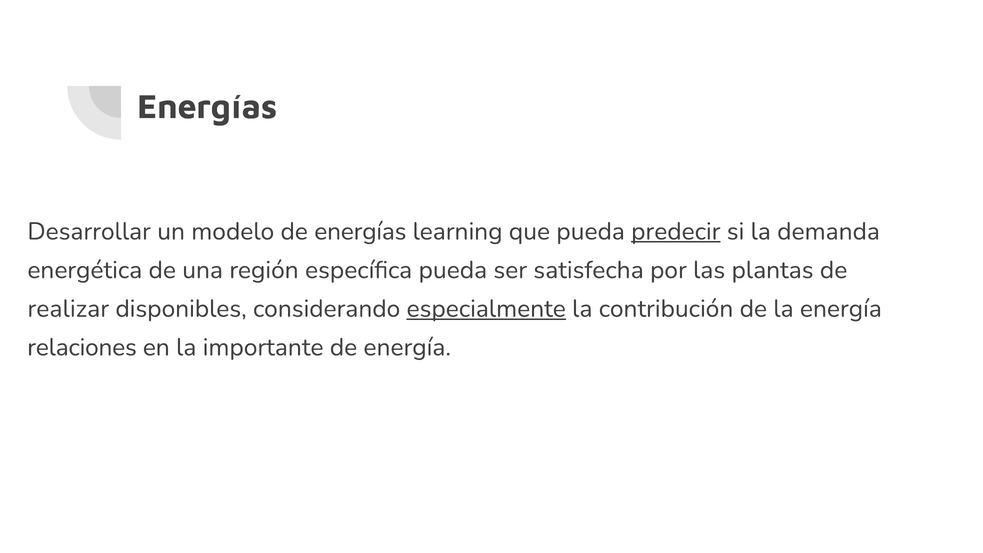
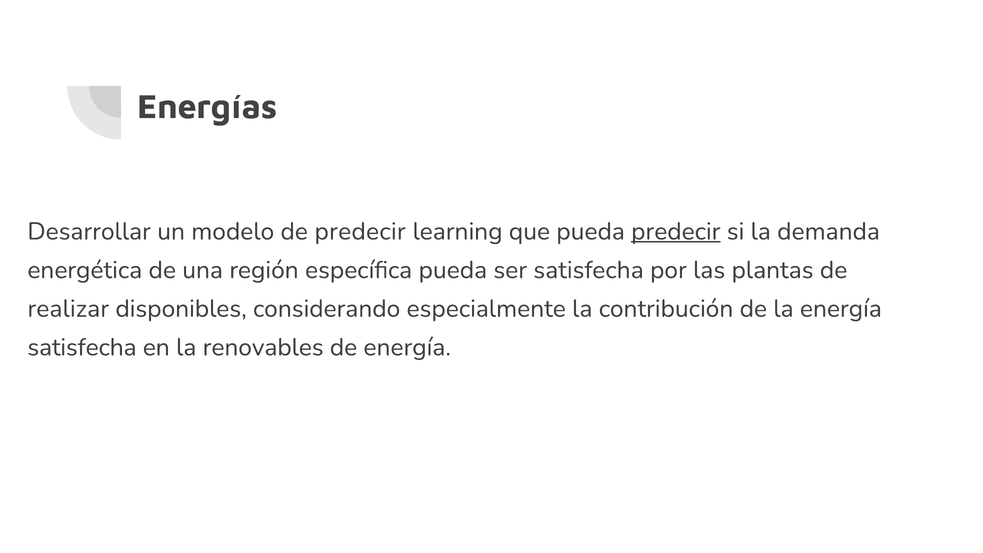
de energías: energías -> predecir (360, 231)
especialmente underline: present -> none (486, 309)
relaciones: relaciones -> satisfecha (82, 347)
importante: importante -> renovables (263, 347)
